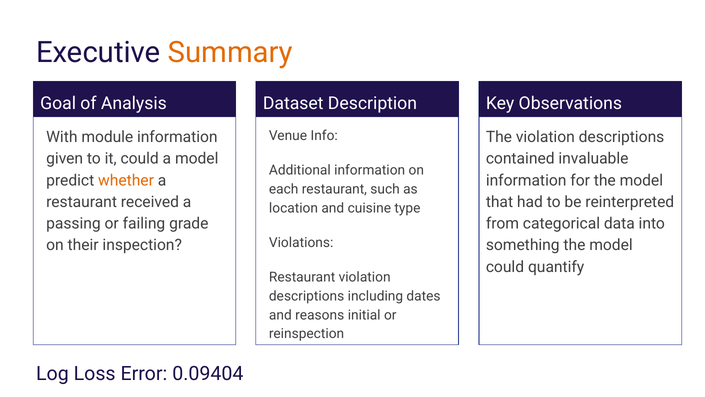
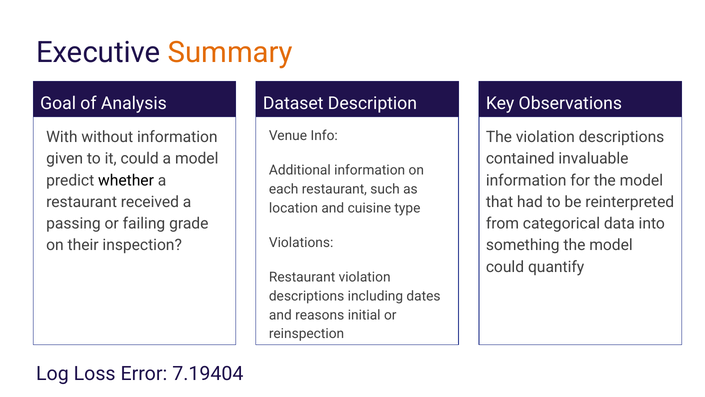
module: module -> without (107, 137)
whether colour: orange -> black (126, 180)
0.09404: 0.09404 -> 7.19404 (208, 373)
